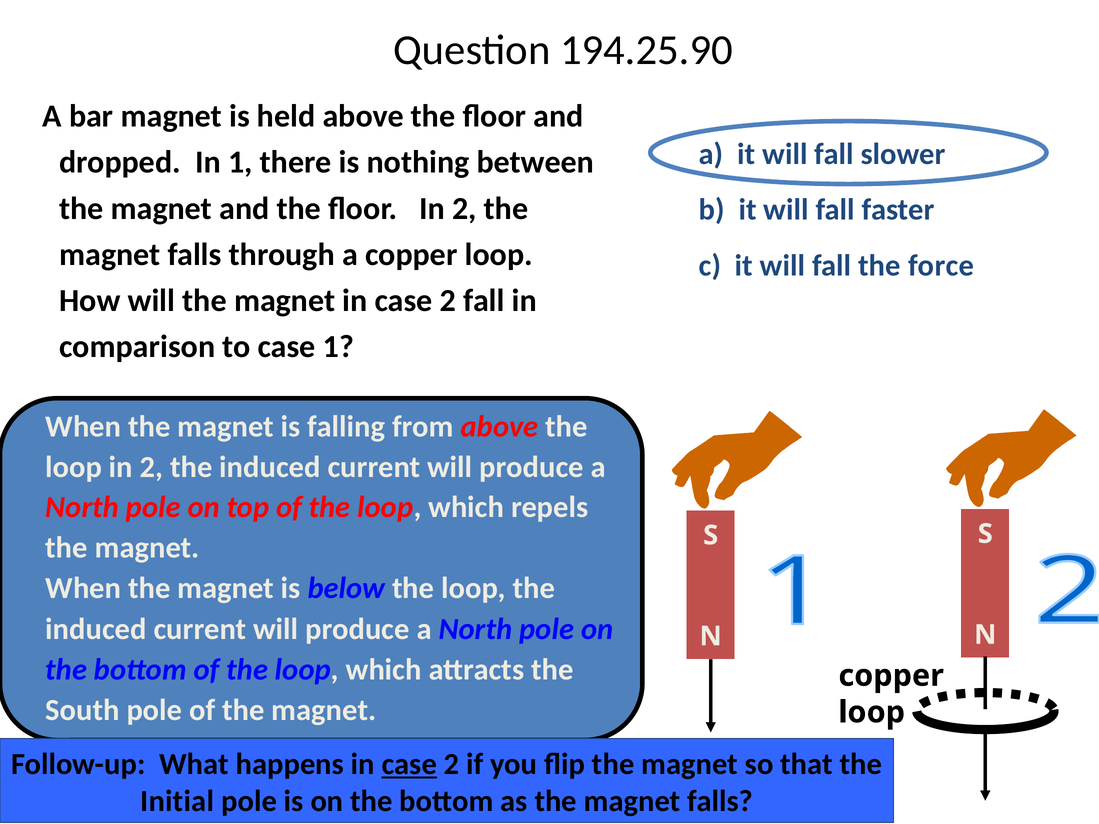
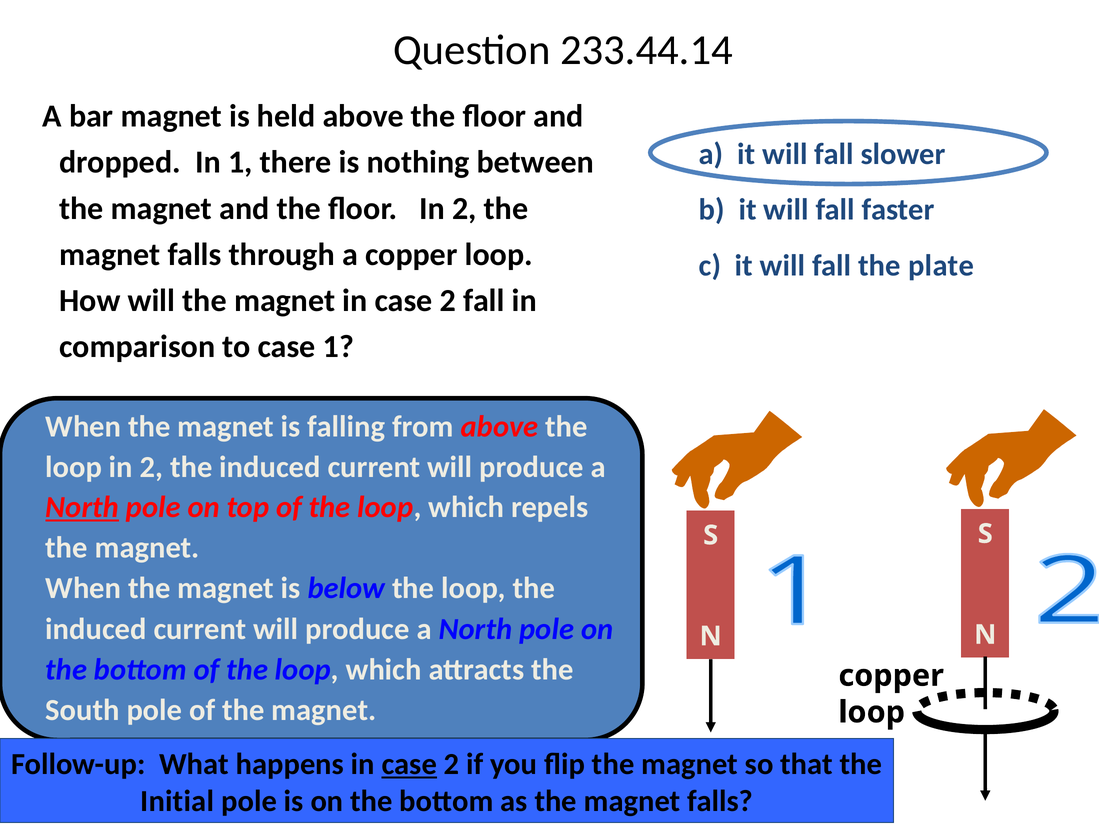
194.25.90: 194.25.90 -> 233.44.14 (646, 50)
force: force -> plate (941, 266)
North underline: none -> present (82, 508)
